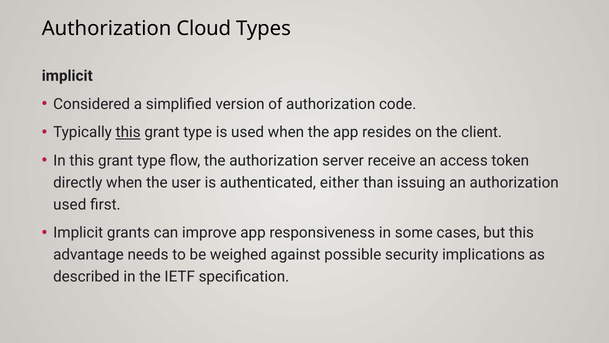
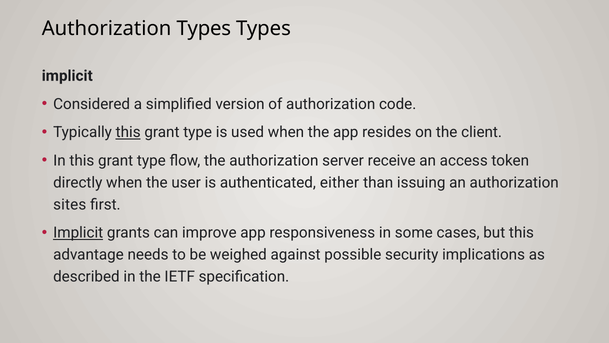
Authorization Cloud: Cloud -> Types (204, 29)
used: used -> sites (70, 204)
Implicit underline: none -> present (78, 233)
